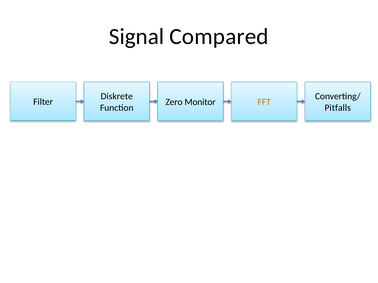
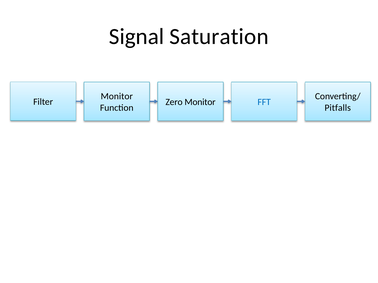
Compared: Compared -> Saturation (219, 37)
Diskrete: Diskrete -> Monitor (117, 97)
FFT colour: orange -> blue (264, 102)
